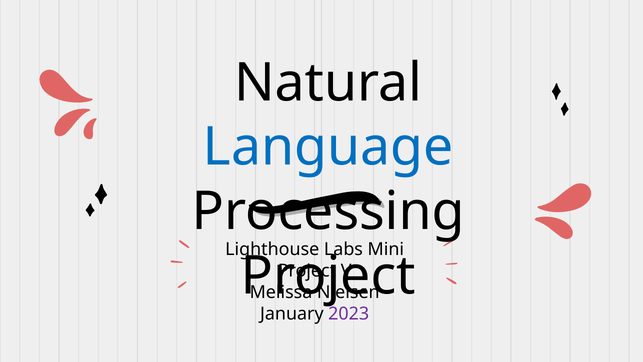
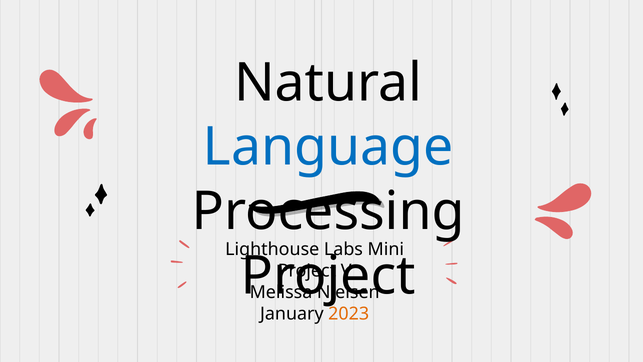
2023 colour: purple -> orange (349, 313)
